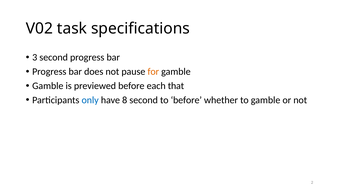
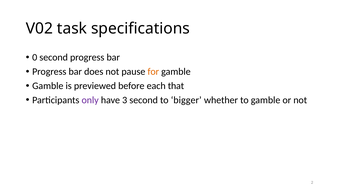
3: 3 -> 0 (35, 57)
only colour: blue -> purple (90, 100)
8: 8 -> 3 (125, 100)
to before: before -> bigger (186, 100)
